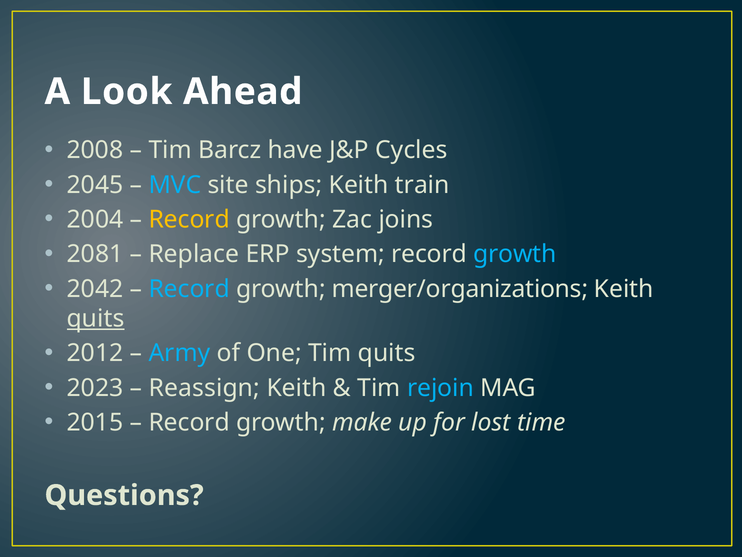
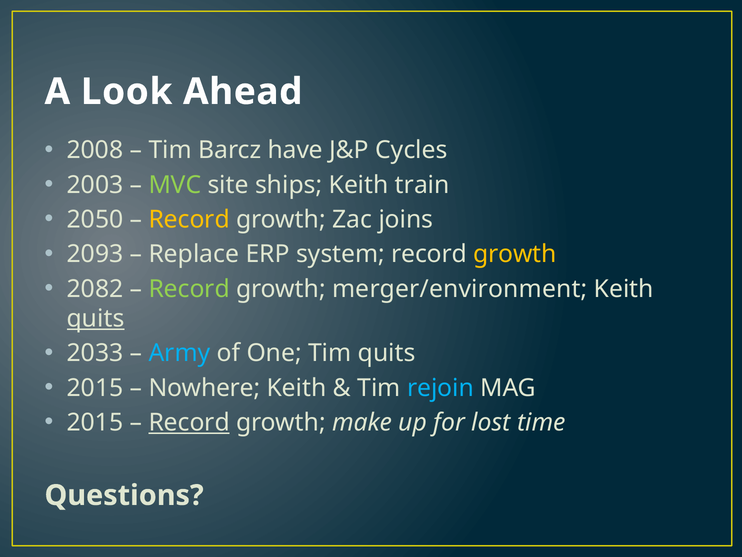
2045: 2045 -> 2003 (95, 185)
MVC colour: light blue -> light green (175, 185)
2004: 2004 -> 2050 (95, 219)
2081: 2081 -> 2093 (95, 254)
growth colour: light blue -> yellow (515, 254)
2042: 2042 -> 2082 (95, 289)
Record colour: light blue -> light green (189, 289)
merger/organizations: merger/organizations -> merger/environment (460, 289)
2012: 2012 -> 2033 (95, 353)
2023: 2023 -> 2015 (95, 388)
Reassign: Reassign -> Nowhere (204, 388)
Record underline: none -> present (189, 422)
